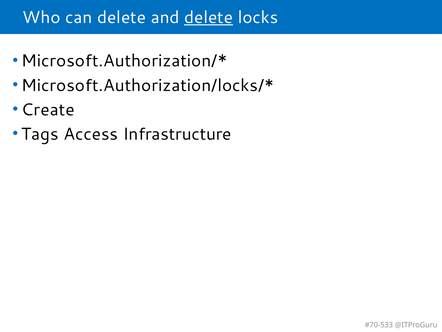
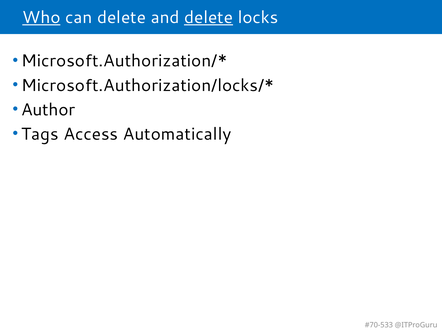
Who underline: none -> present (41, 17)
Create: Create -> Author (48, 110)
Infrastructure: Infrastructure -> Automatically (177, 134)
